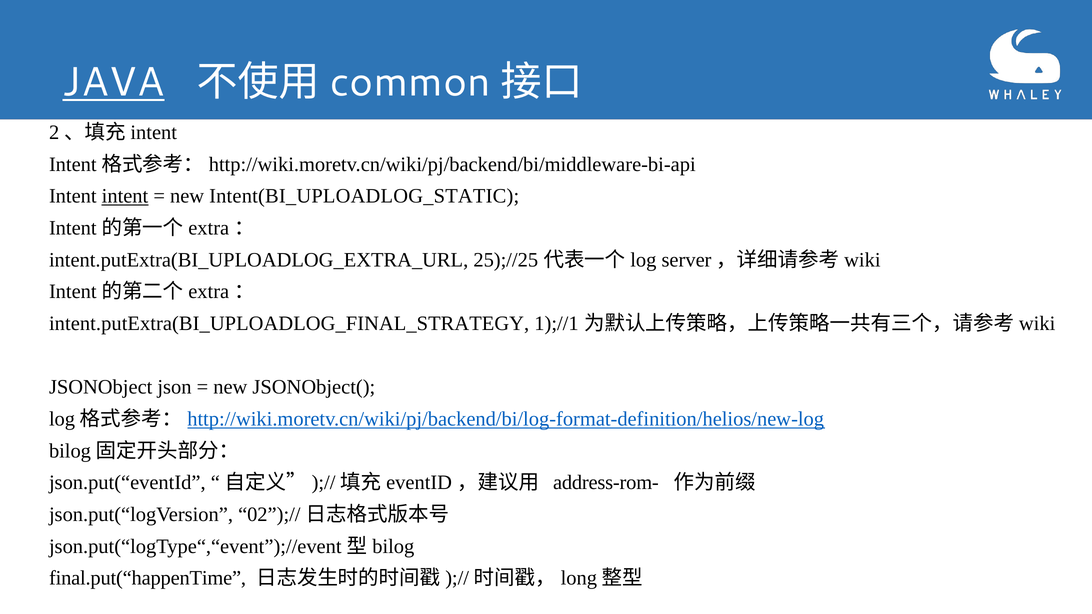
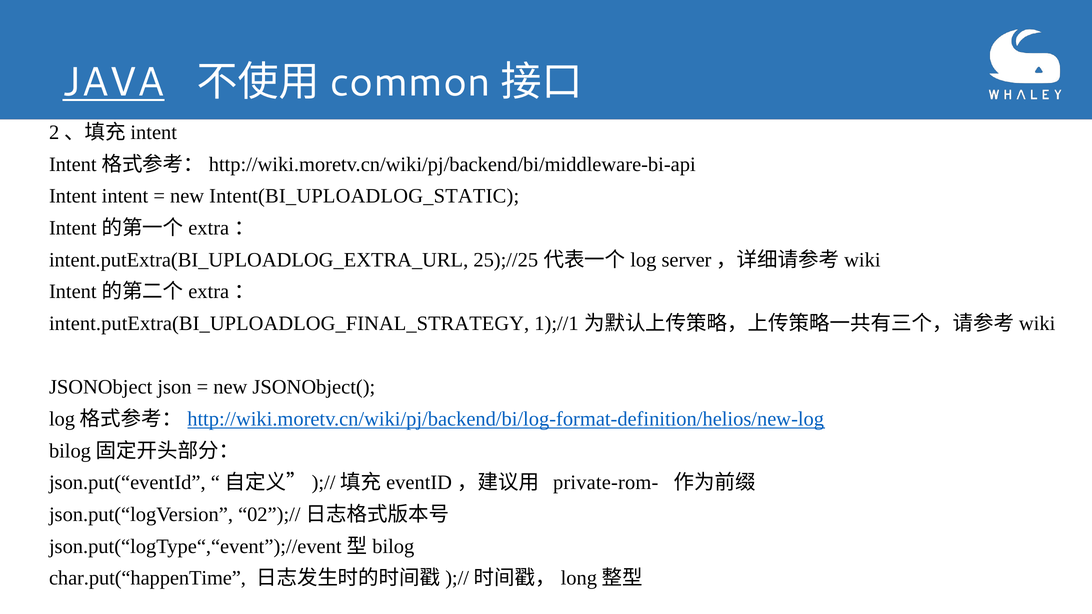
intent underline: present -> none (125, 196)
address-rom-: address-rom- -> private-rom- (606, 483)
final.put(“happenTime: final.put(“happenTime -> char.put(“happenTime (147, 578)
